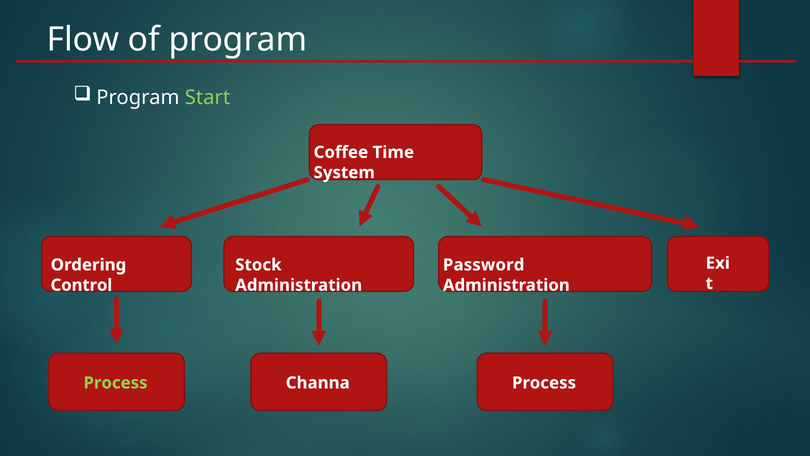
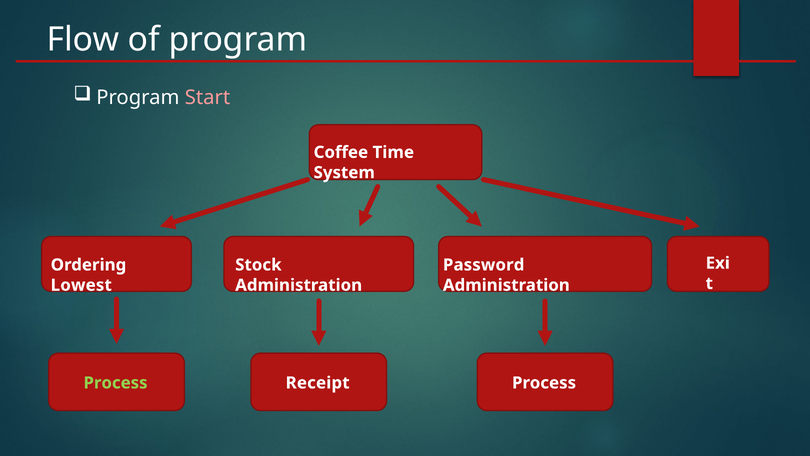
Start colour: light green -> pink (208, 98)
Control: Control -> Lowest (81, 285)
Channa: Channa -> Receipt (318, 383)
